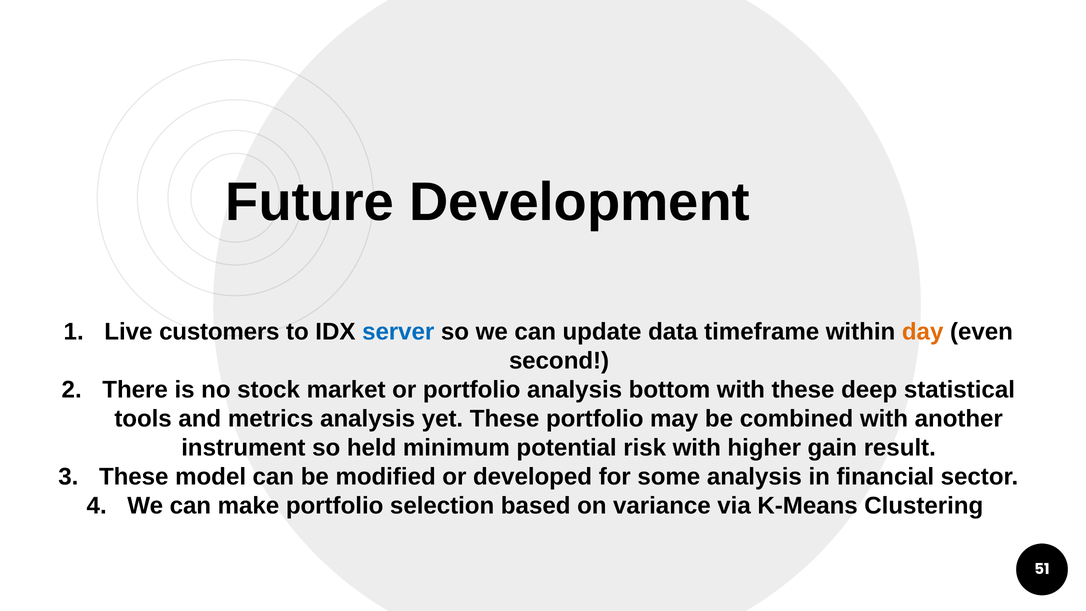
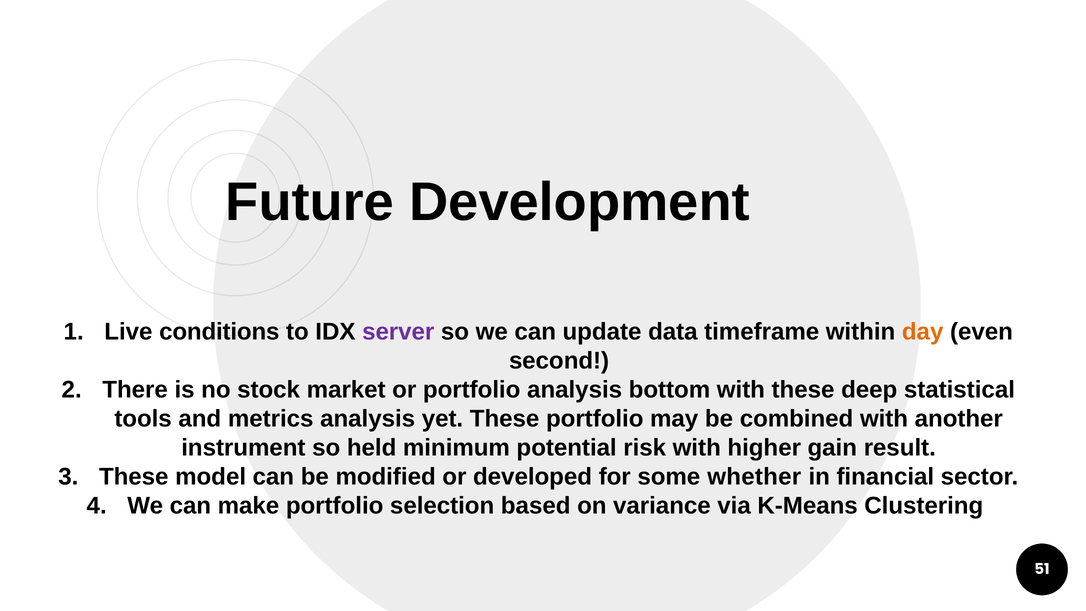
customers: customers -> conditions (219, 332)
server colour: blue -> purple (398, 332)
some analysis: analysis -> whether (754, 477)
